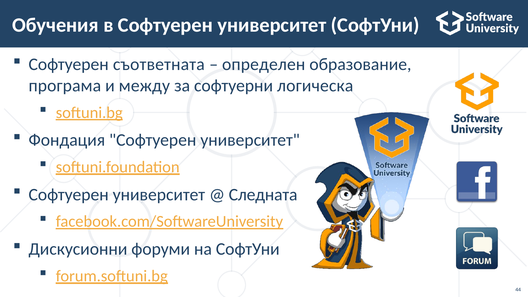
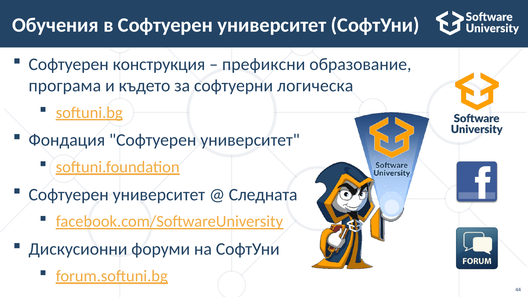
съответната: съответната -> конструкция (159, 64)
определен: определен -> префиксни (264, 64)
между: между -> където (145, 86)
